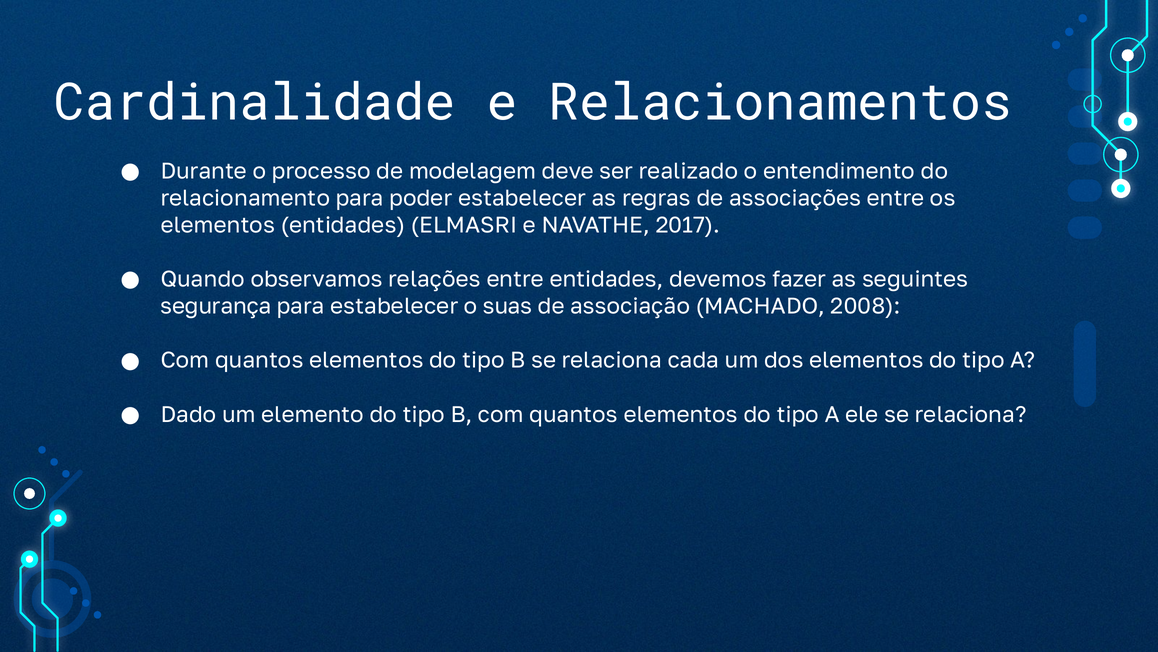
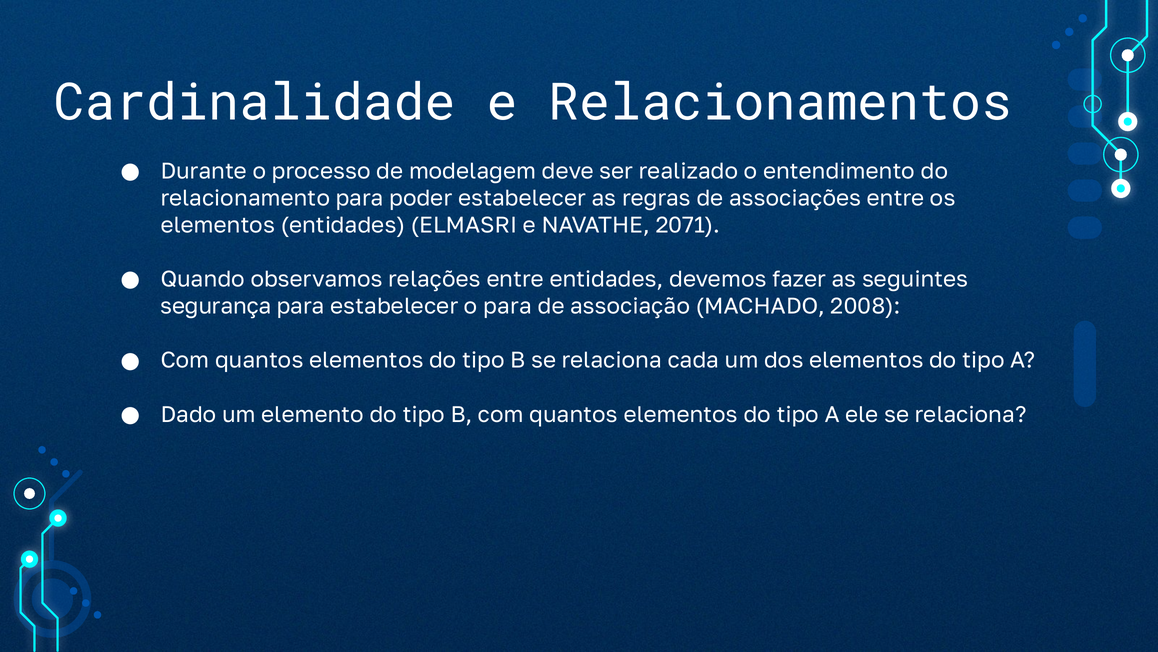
2017: 2017 -> 2071 (688, 225)
o suas: suas -> para (507, 306)
